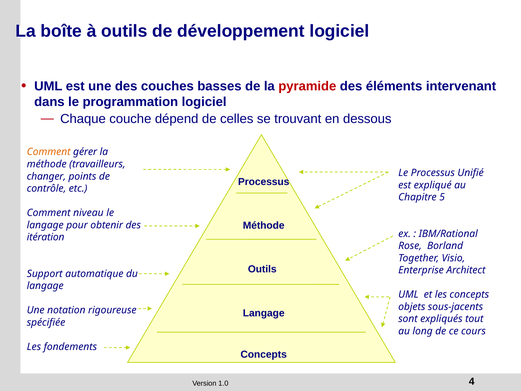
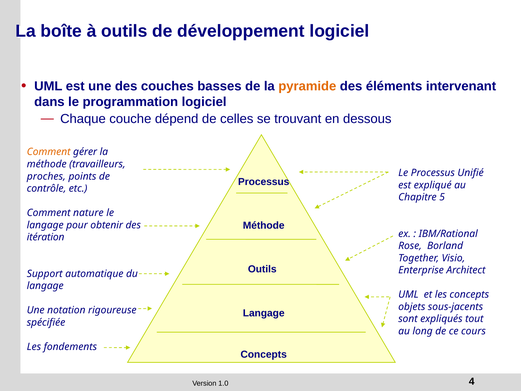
pyramide colour: red -> orange (307, 86)
changer: changer -> proches (46, 176)
niveau: niveau -> nature (88, 213)
